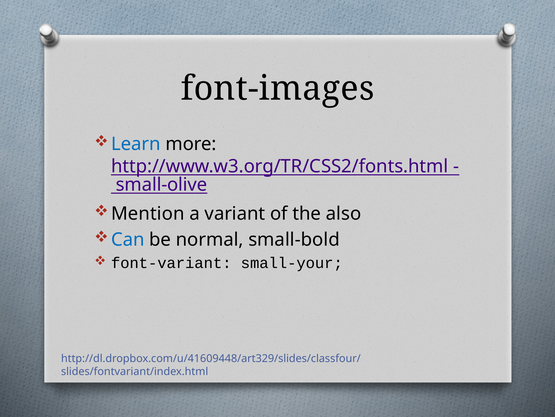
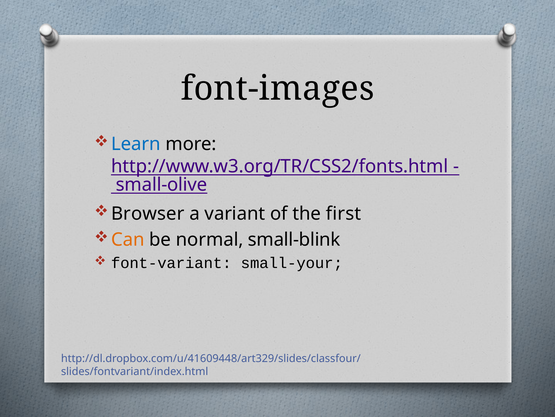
Mention: Mention -> Browser (148, 213)
also: also -> first (344, 213)
Can colour: blue -> orange (128, 239)
small-bold: small-bold -> small-blink (294, 239)
